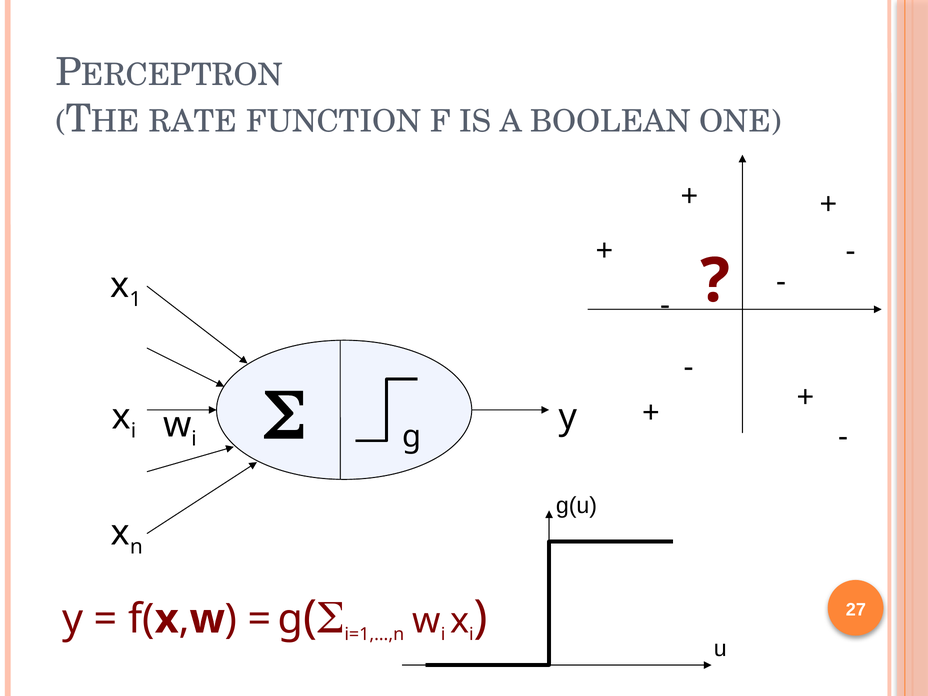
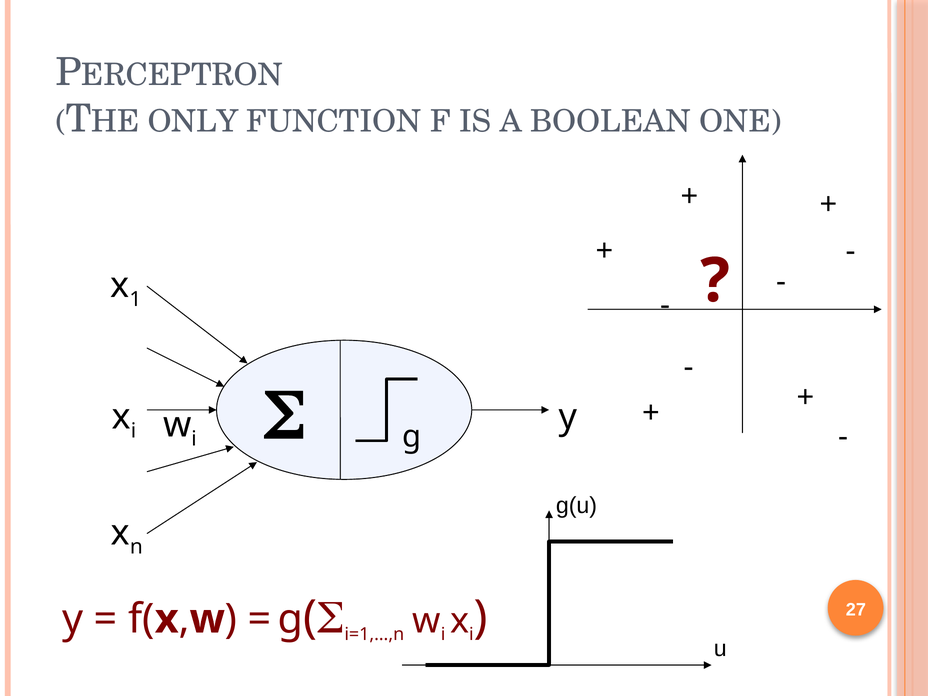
RATE: RATE -> ONLY (193, 121)
